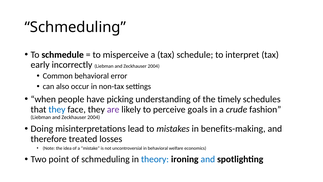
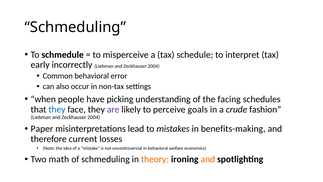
timely: timely -> facing (229, 99)
Doing: Doing -> Paper (42, 129)
treated: treated -> current (83, 139)
point: point -> math (59, 159)
theory colour: blue -> orange (155, 159)
and colour: blue -> orange (208, 159)
